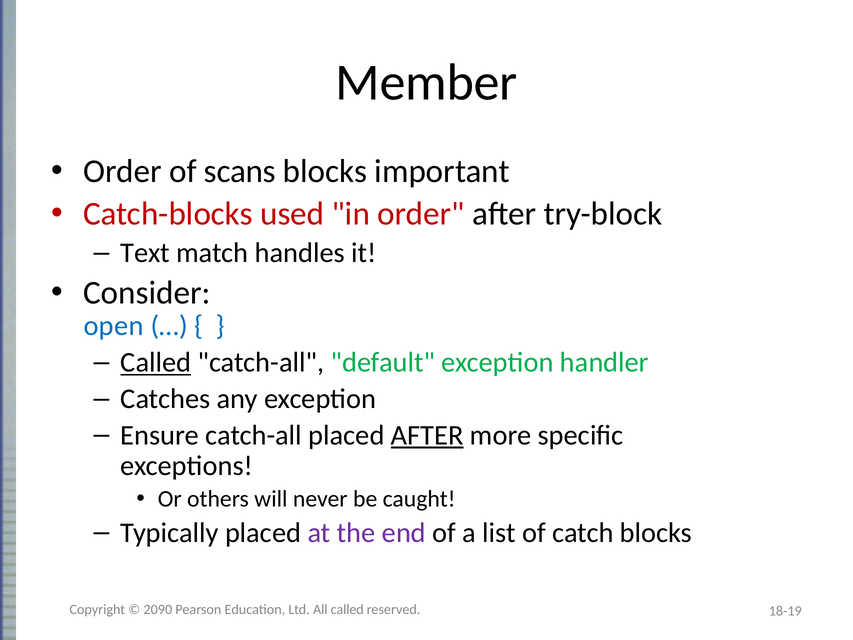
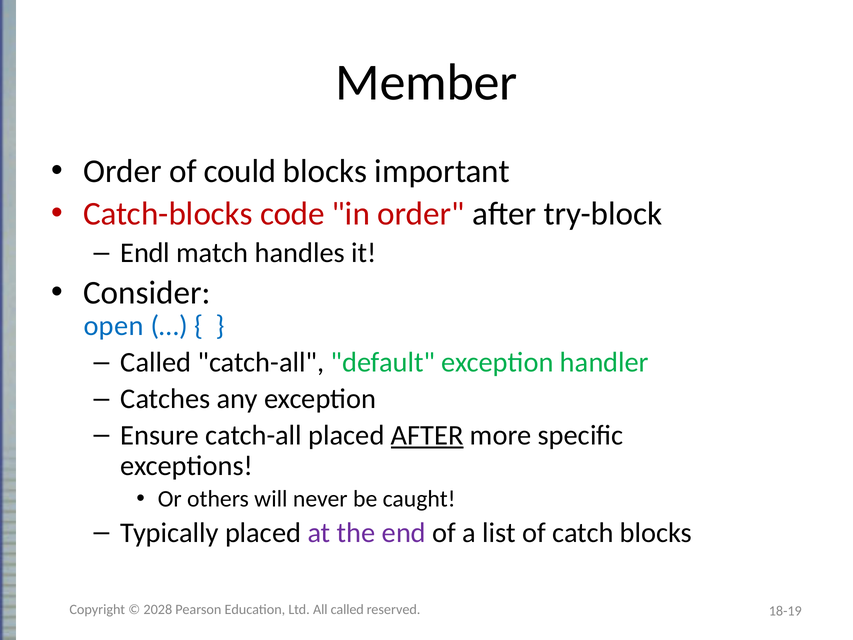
scans: scans -> could (240, 171)
used: used -> code (292, 214)
Text: Text -> Endl (145, 253)
Called underline: present -> none (156, 362)
2090: 2090 -> 2028 (158, 609)
